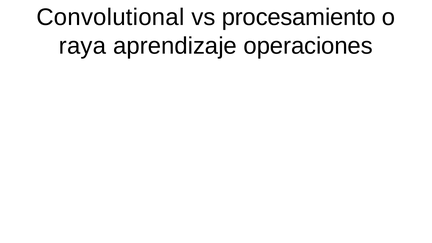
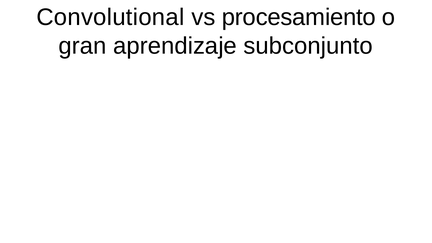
raya: raya -> gran (83, 46)
operaciones: operaciones -> subconjunto (308, 46)
